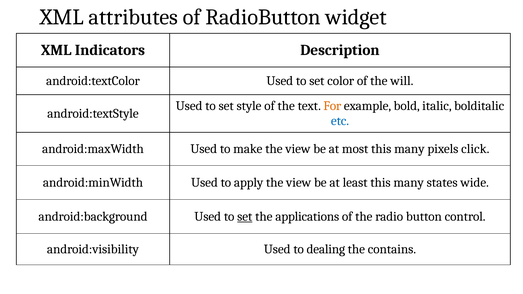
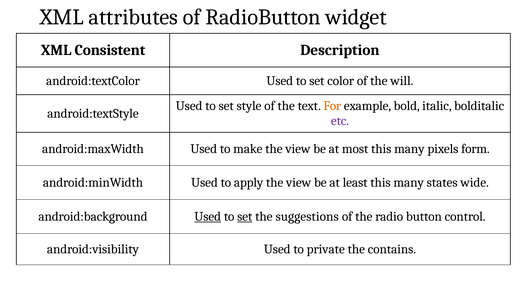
Indicators: Indicators -> Consistent (110, 50)
etc colour: blue -> purple (340, 121)
click: click -> form (475, 149)
Used underline: none -> present (208, 217)
applications: applications -> suggestions (307, 217)
dealing: dealing -> private (326, 249)
